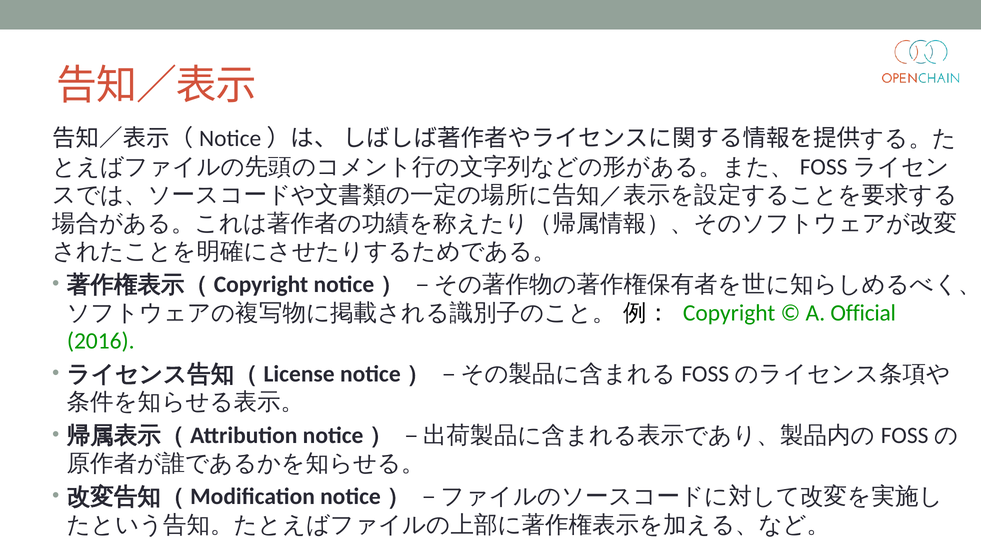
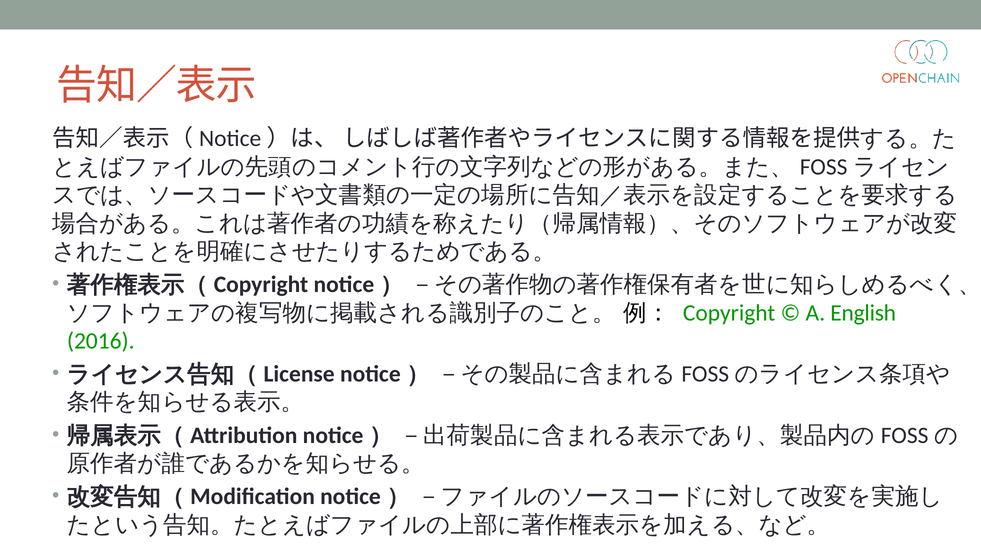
Official: Official -> English (863, 313)
